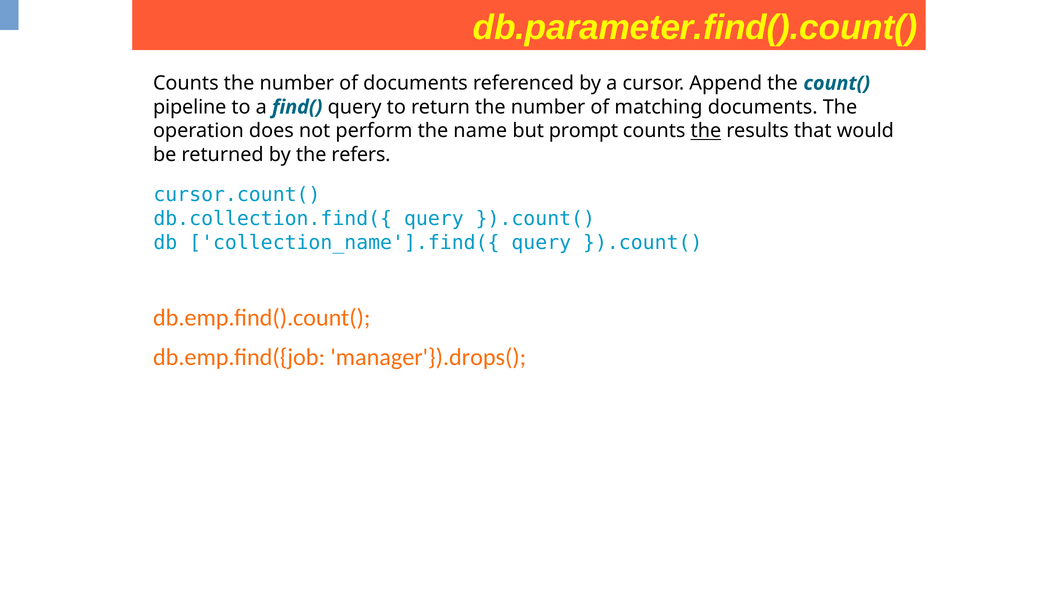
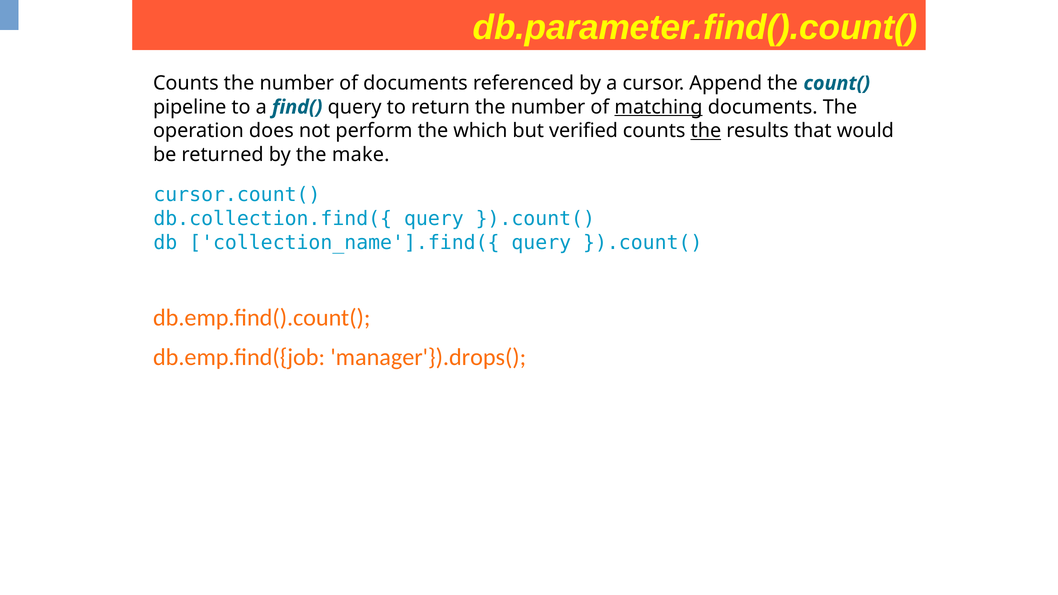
matching underline: none -> present (659, 107)
name: name -> which (480, 131)
prompt: prompt -> verified (583, 131)
refers: refers -> make (361, 155)
